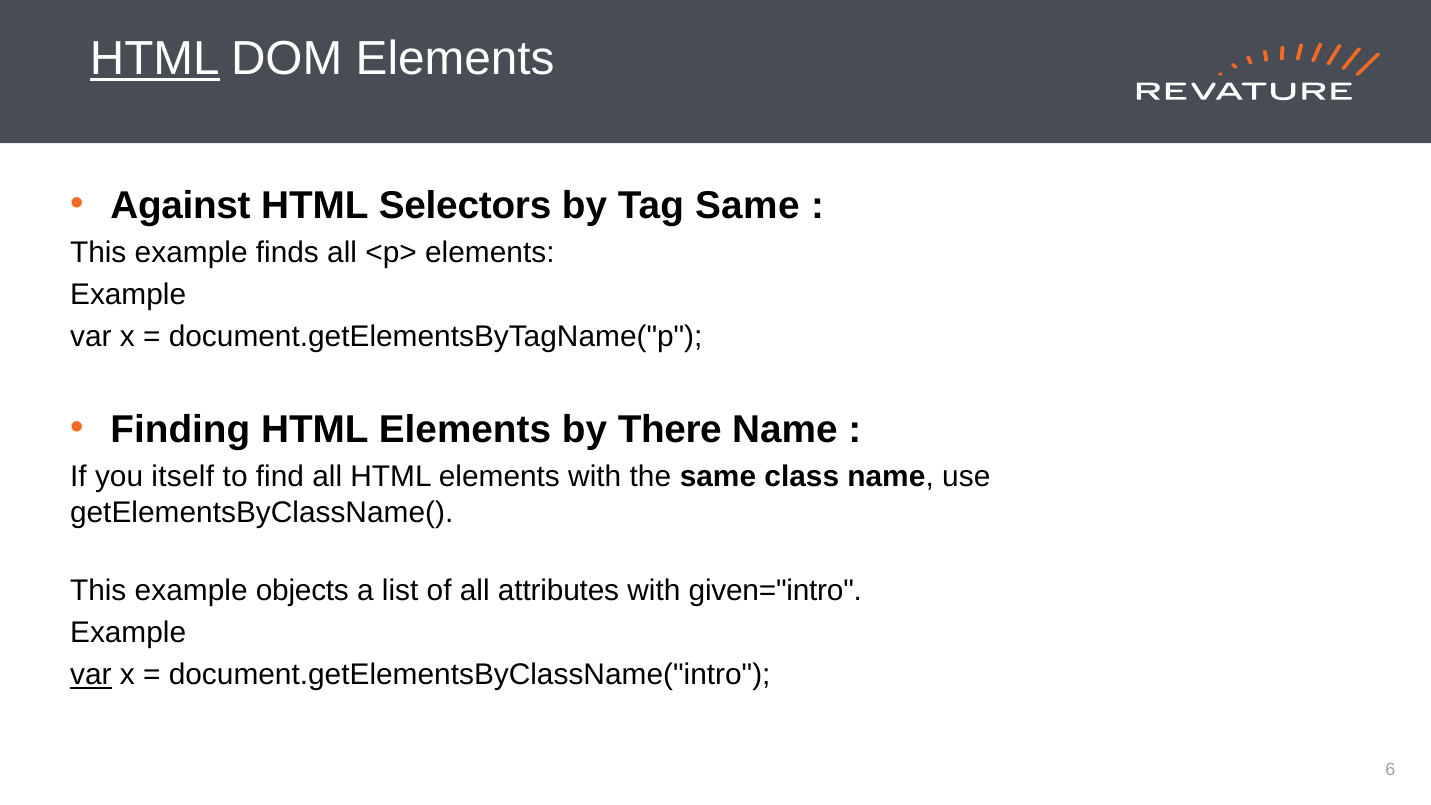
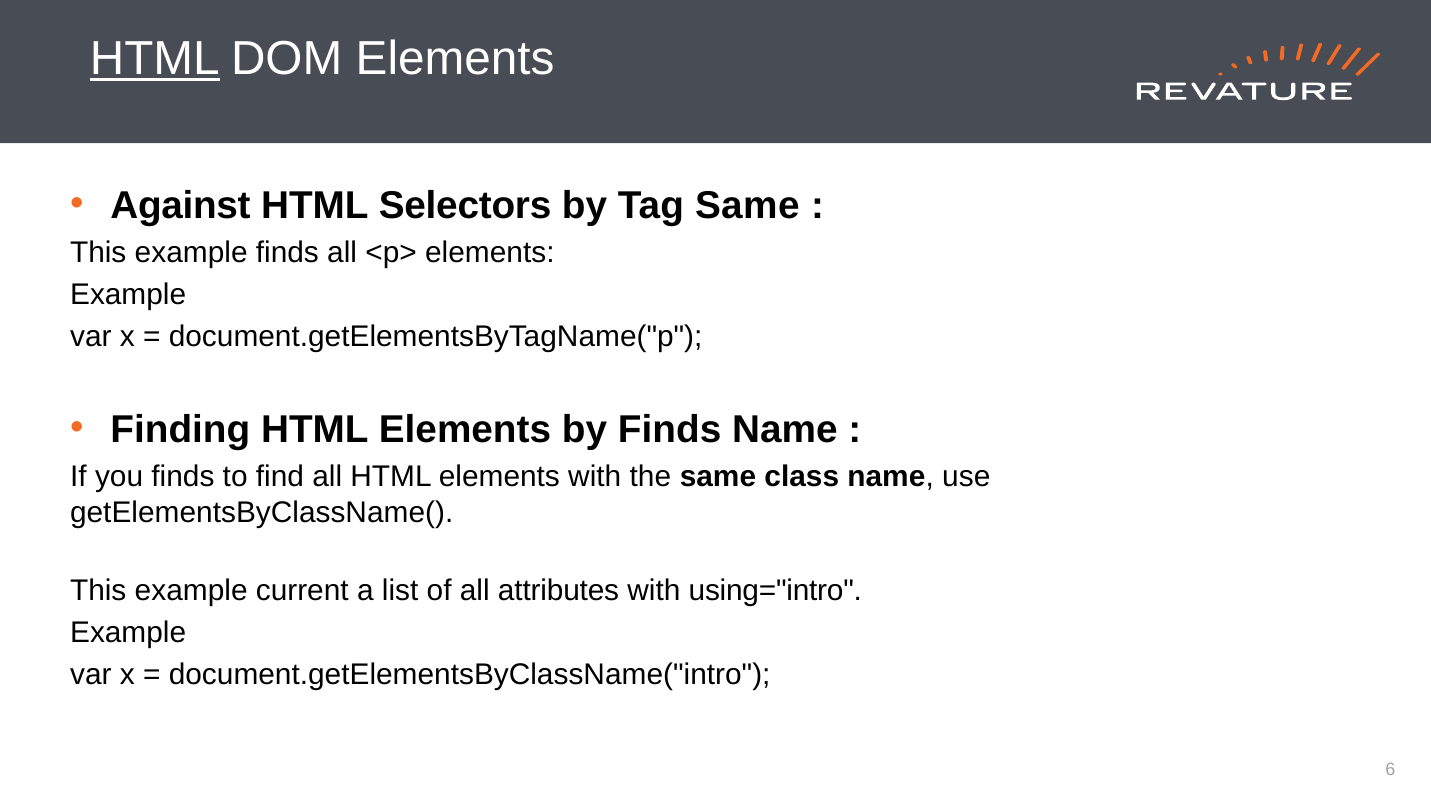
by There: There -> Finds (670, 429)
you itself: itself -> finds (183, 476)
objects: objects -> current (302, 590)
given="intro: given="intro -> using="intro (775, 590)
var underline: present -> none (91, 675)
